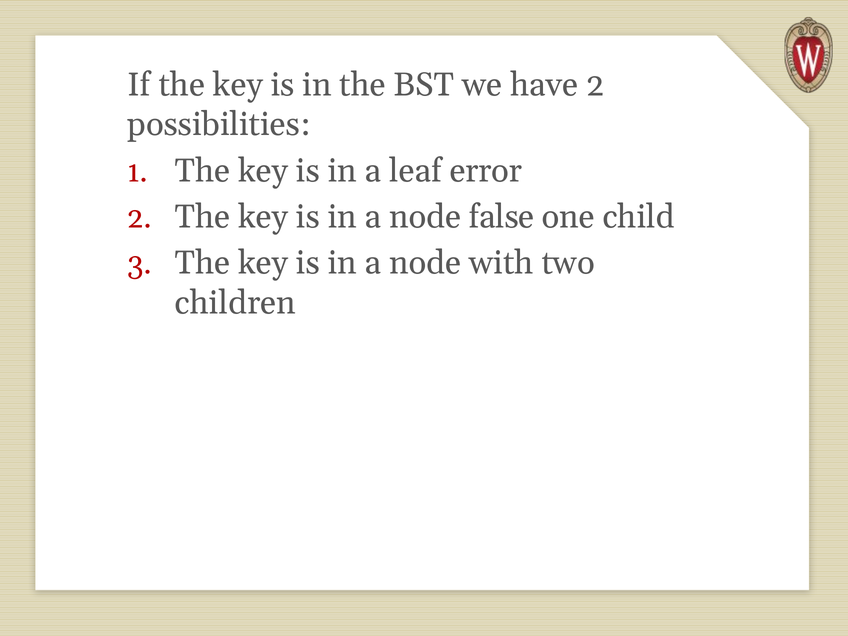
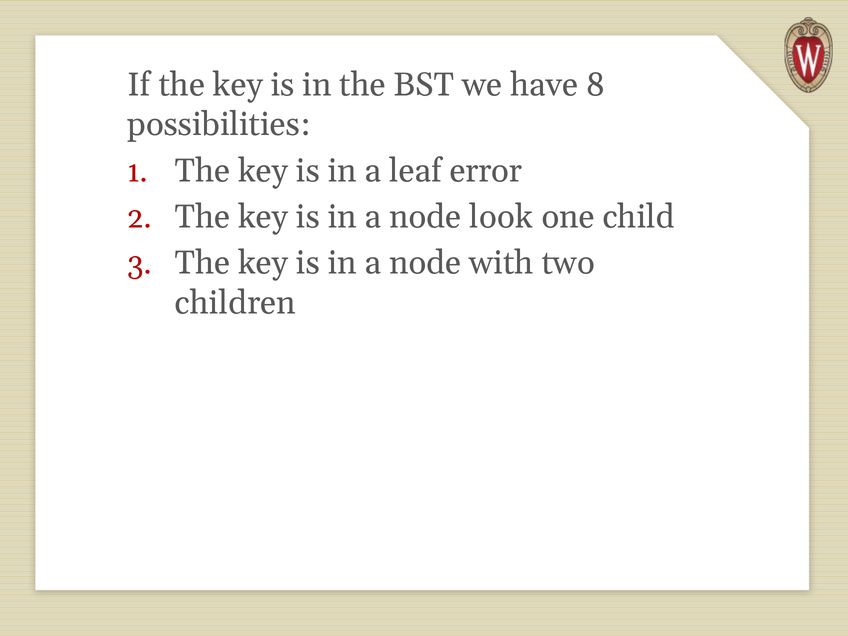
have 2: 2 -> 8 (595, 85)
false: false -> look (501, 217)
